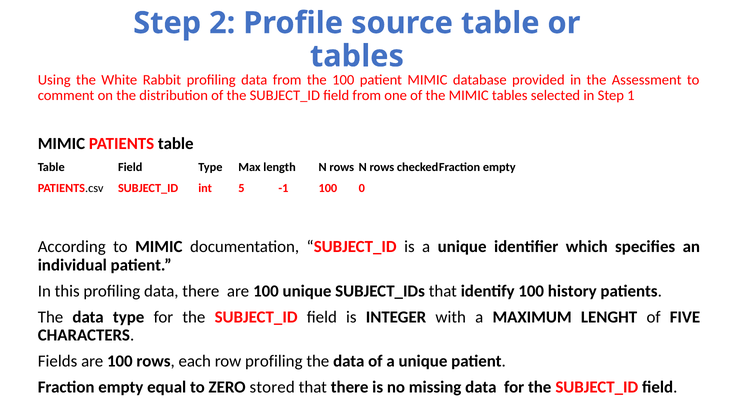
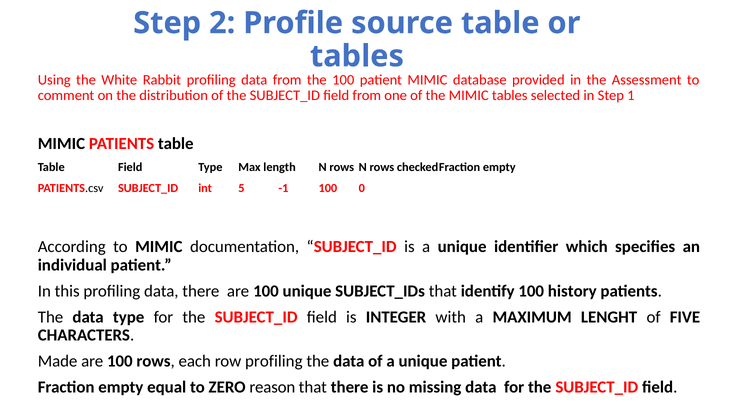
Fields: Fields -> Made (58, 361)
stored: stored -> reason (272, 387)
